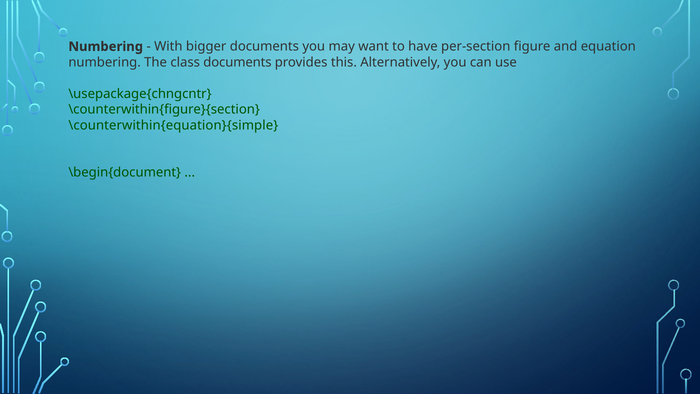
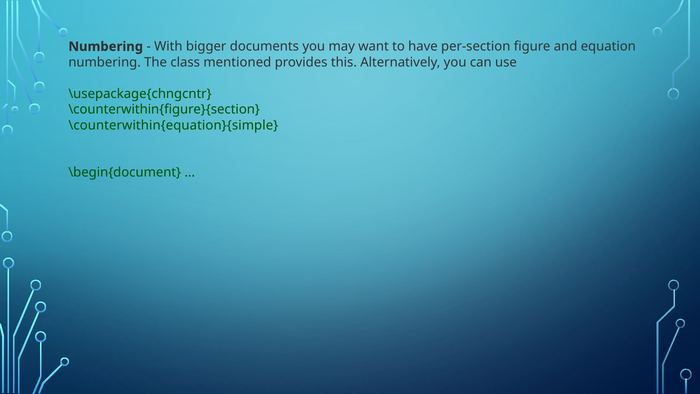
class documents: documents -> mentioned (237, 62)
